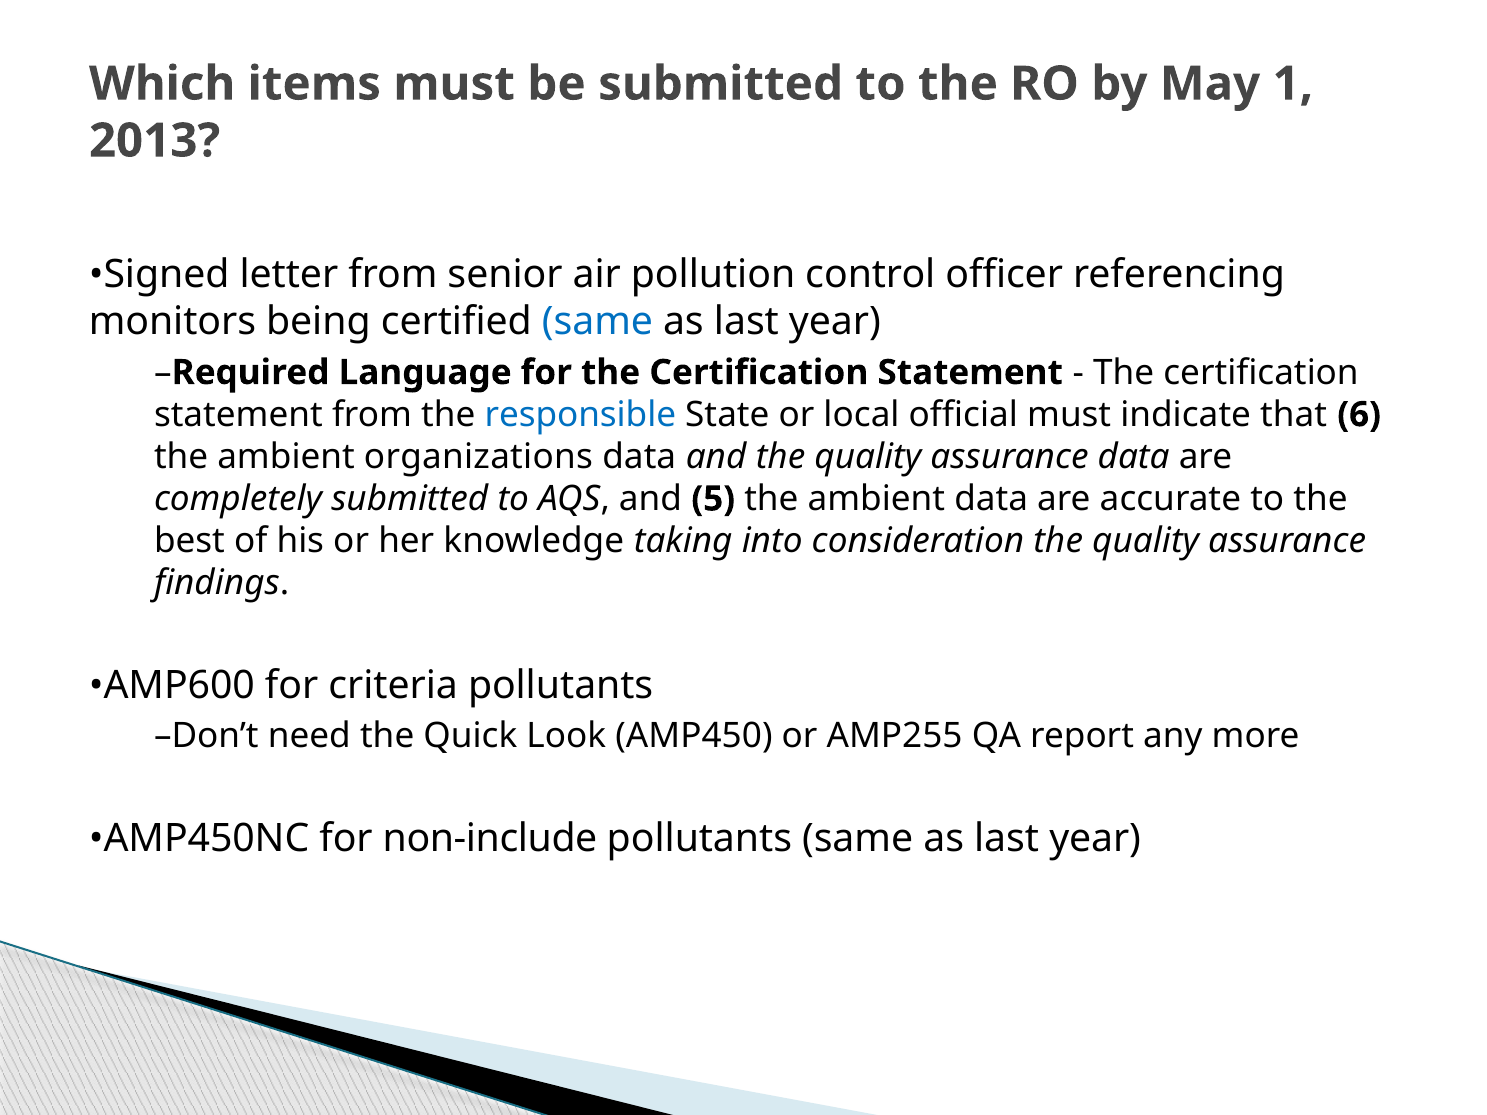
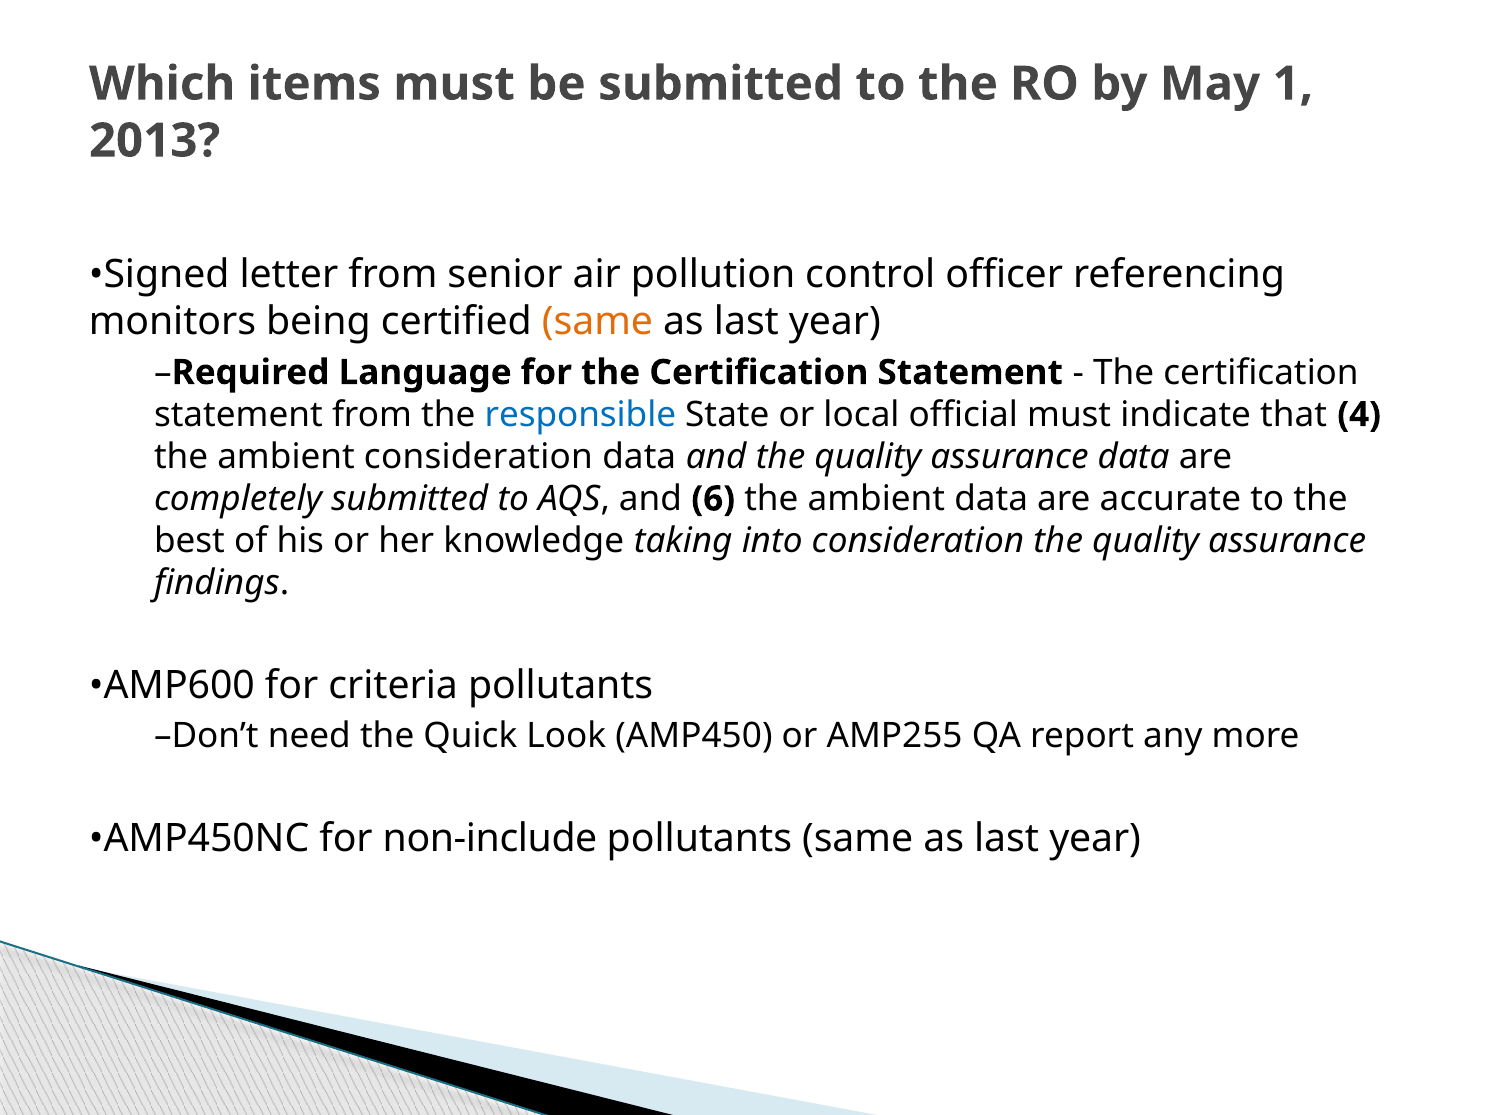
same colour: blue -> orange (597, 322)
6: 6 -> 4 (1359, 415)
ambient organizations: organizations -> consideration (478, 457)
5: 5 -> 6 (713, 499)
